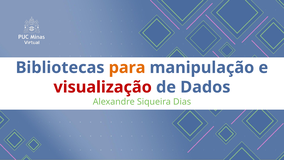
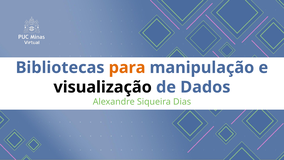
visualização colour: red -> black (103, 87)
